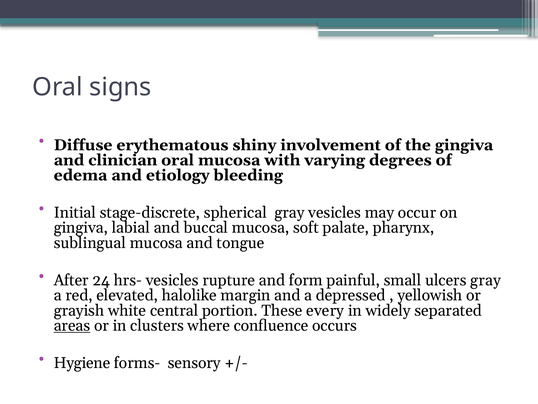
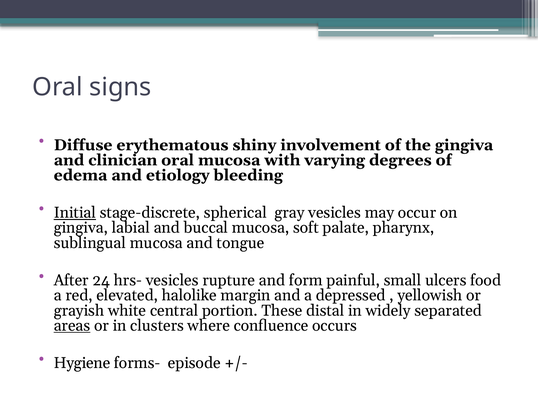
Initial underline: none -> present (75, 212)
ulcers gray: gray -> food (486, 280)
every: every -> distal (325, 310)
sensory: sensory -> episode (194, 363)
